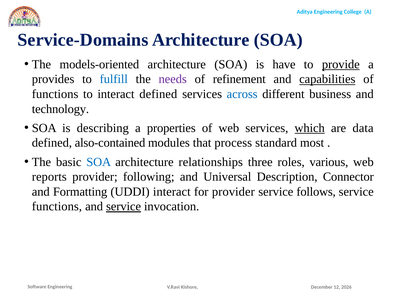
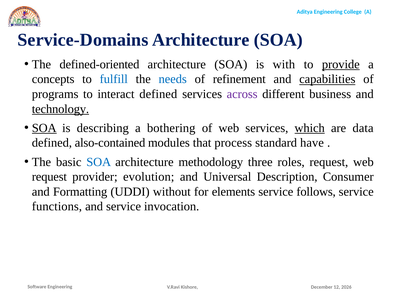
models-oriented: models-oriented -> defined-oriented (99, 64)
have: have -> with (284, 64)
provides: provides -> concepts (53, 79)
needs colour: purple -> blue (173, 79)
functions: functions -> programs (55, 94)
across colour: blue -> purple (242, 94)
technology underline: none -> present (60, 109)
SOA underline: none -> present (44, 128)
properties: properties -> bothering (171, 128)
most: most -> have (312, 143)
relationships: relationships -> methodology (211, 162)
roles various: various -> request (329, 162)
reports: reports -> request (49, 177)
following: following -> evolution (149, 177)
Connector: Connector -> Consumer (348, 177)
UDDI interact: interact -> without (172, 192)
for provider: provider -> elements (233, 192)
service underline: present -> none (124, 206)
